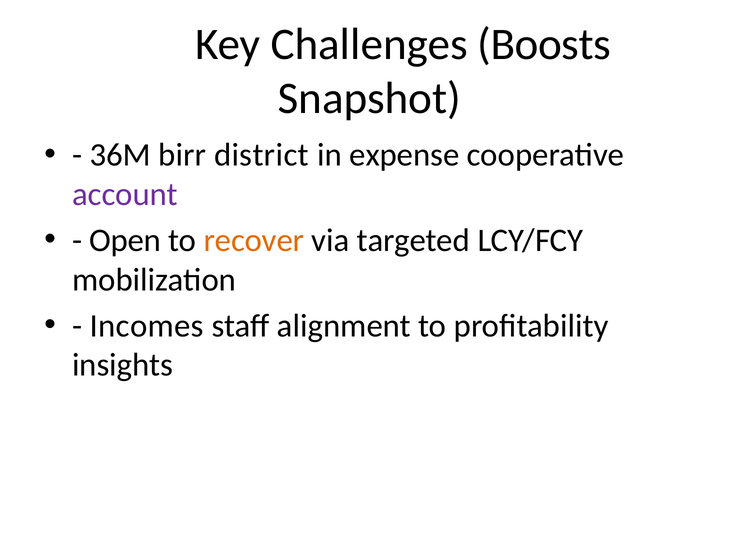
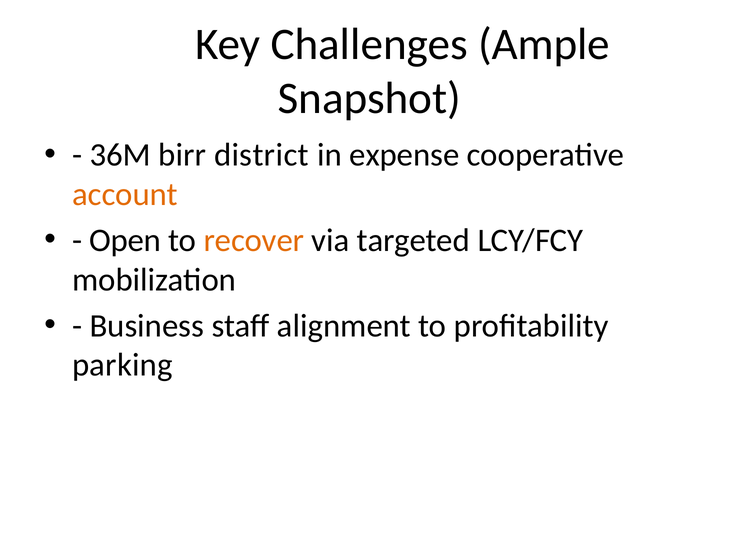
Boosts: Boosts -> Ample (544, 44)
account colour: purple -> orange (125, 194)
Incomes: Incomes -> Business (147, 326)
insights: insights -> parking (122, 365)
